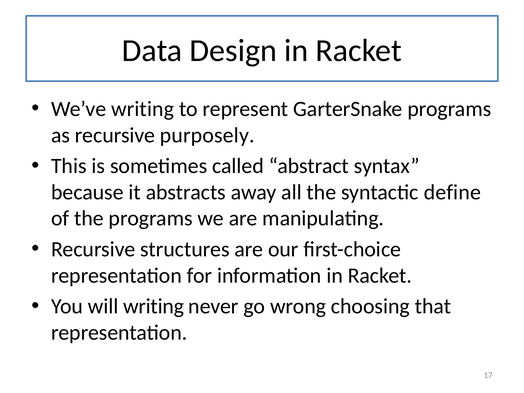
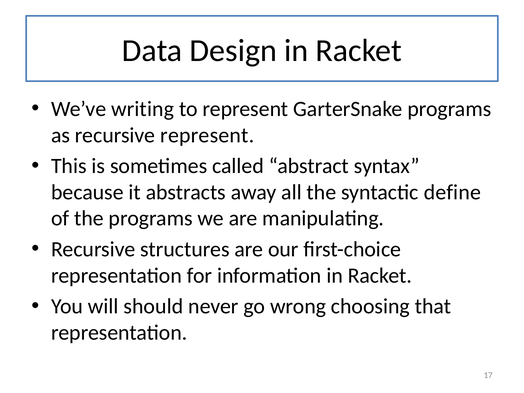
recursive purposely: purposely -> represent (207, 135)
will writing: writing -> should (153, 306)
